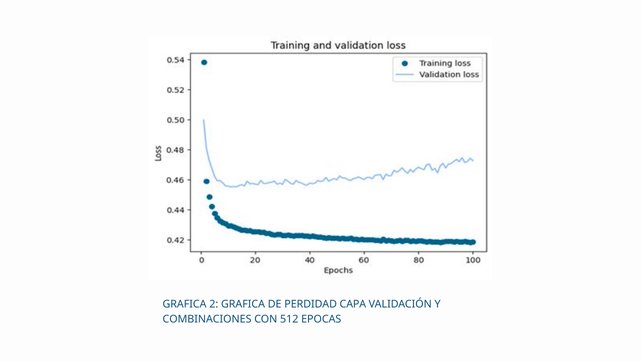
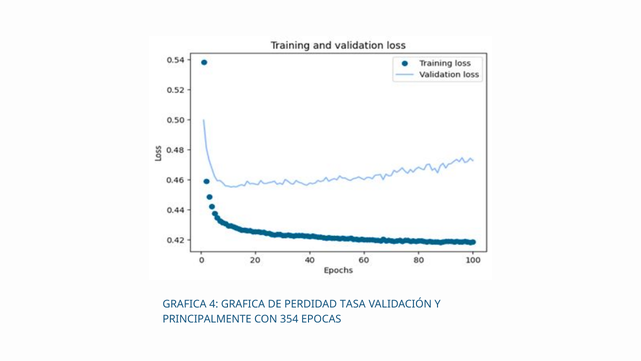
2: 2 -> 4 (214, 304)
CAPA: CAPA -> TASA (353, 304)
COMBINACIONES: COMBINACIONES -> PRINCIPALMENTE (207, 319)
512: 512 -> 354 (289, 319)
